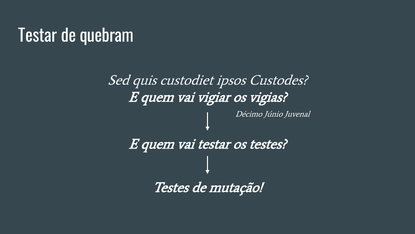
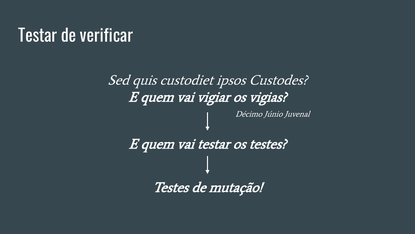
quebram: quebram -> verificar (106, 36)
